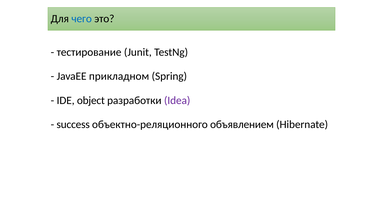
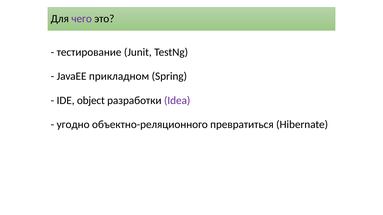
чего colour: blue -> purple (82, 19)
success: success -> угодно (73, 125)
объявлением: объявлением -> превратиться (242, 125)
